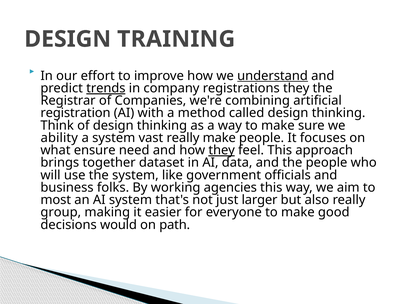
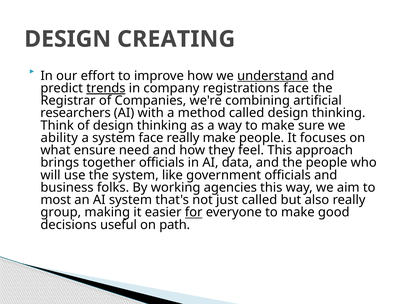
TRAINING: TRAINING -> CREATING (176, 39)
registrations they: they -> face (296, 88)
registration: registration -> researchers (76, 113)
system vast: vast -> face (151, 138)
they underline: present -> none (222, 150)
together dataset: dataset -> officials (162, 163)
just larger: larger -> called (259, 200)
for underline: none -> present (194, 212)
would: would -> useful (119, 225)
